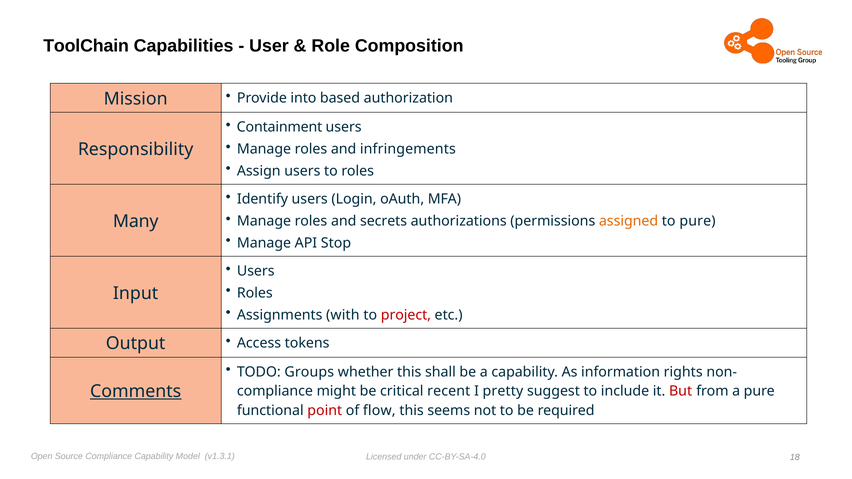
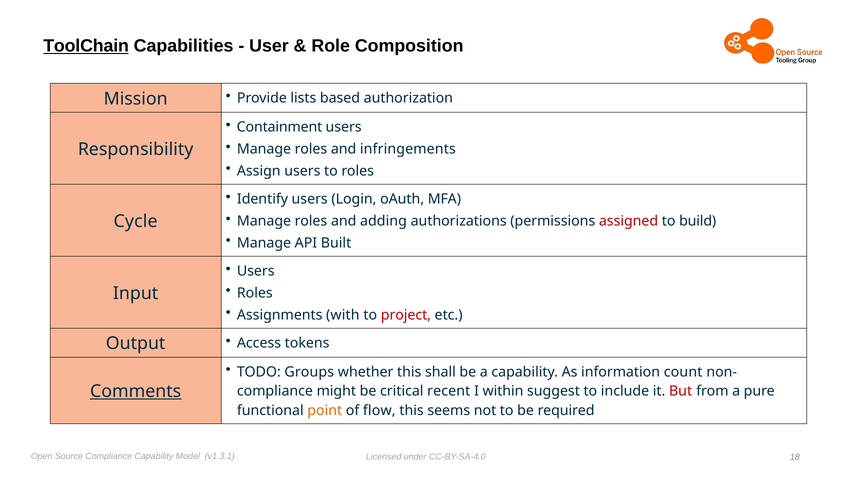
ToolChain underline: none -> present (86, 46)
into: into -> lists (303, 98)
secrets: secrets -> adding (383, 221)
assigned colour: orange -> red (629, 221)
to pure: pure -> build (698, 221)
Many: Many -> Cycle (136, 221)
Stop: Stop -> Built (336, 243)
rights: rights -> count (683, 372)
pretty: pretty -> within (503, 391)
point colour: red -> orange (325, 411)
